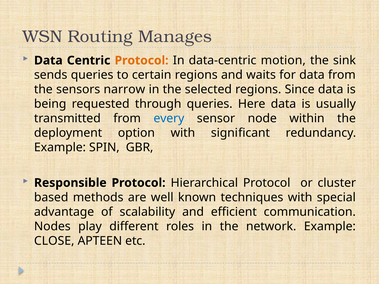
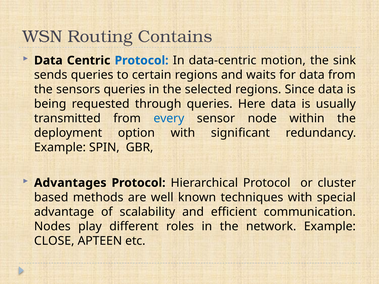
Manages: Manages -> Contains (175, 37)
Protocol colour: orange -> blue (142, 61)
sensors narrow: narrow -> queries (125, 90)
Responsible: Responsible -> Advantages (70, 183)
